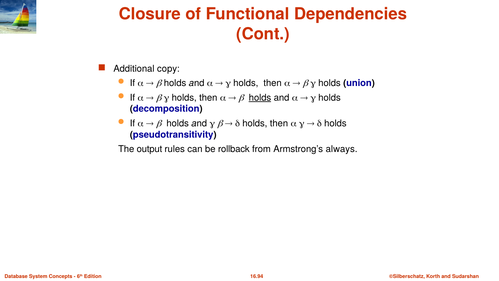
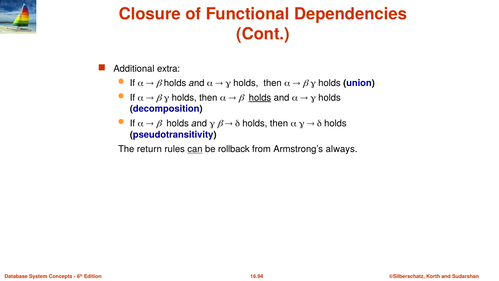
copy: copy -> extra (168, 69)
output: output -> return (149, 149)
can underline: none -> present (195, 149)
